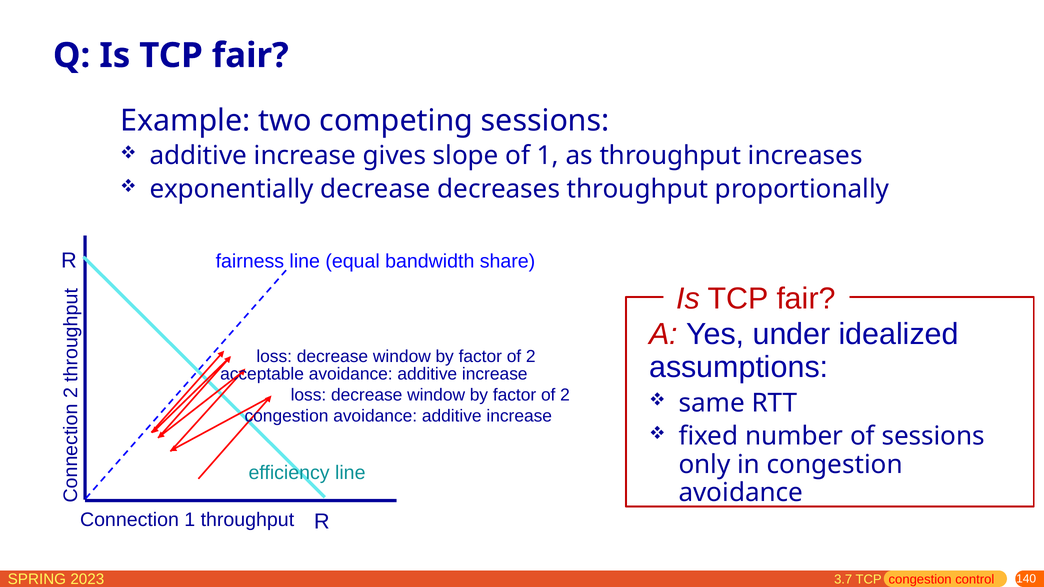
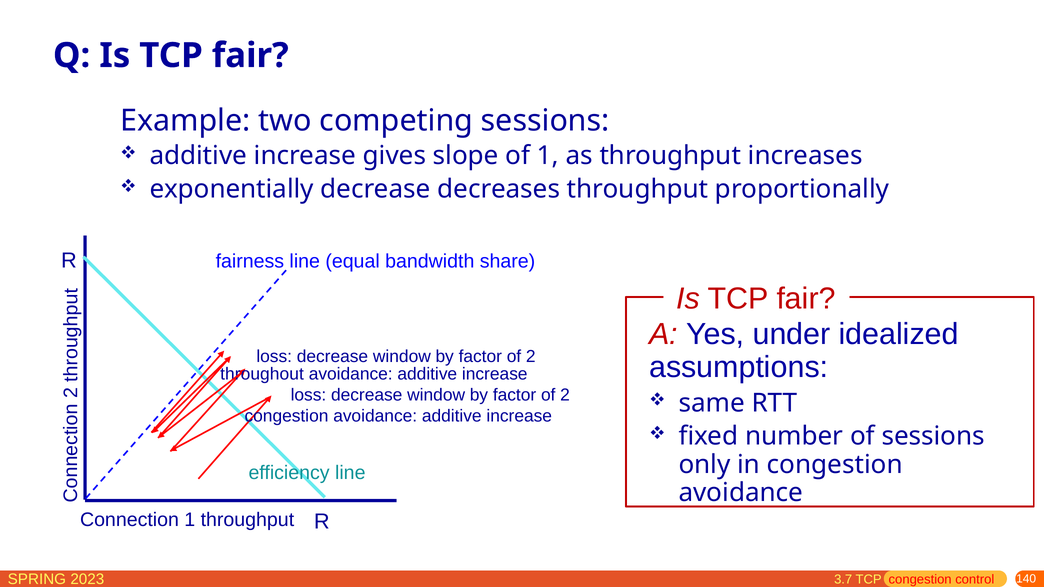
acceptable: acceptable -> throughout (262, 374)
